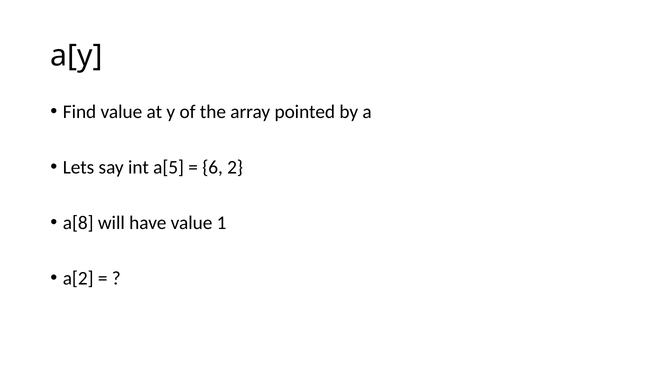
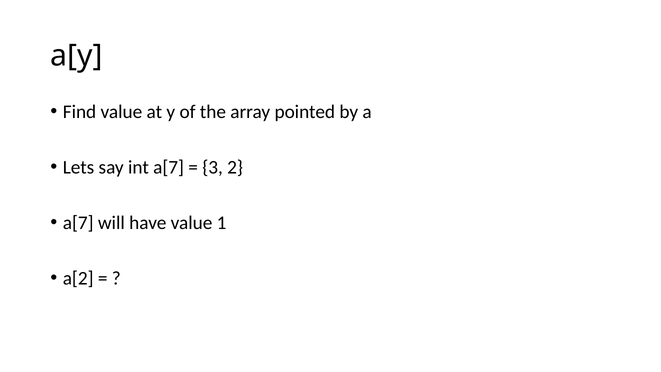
int a[5: a[5 -> a[7 (169, 167)
6: 6 -> 3 (213, 167)
a[8: a[8 -> a[7 (78, 223)
